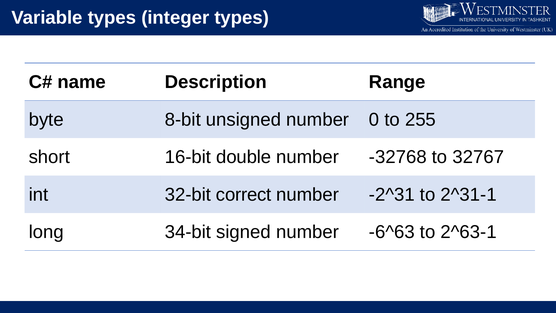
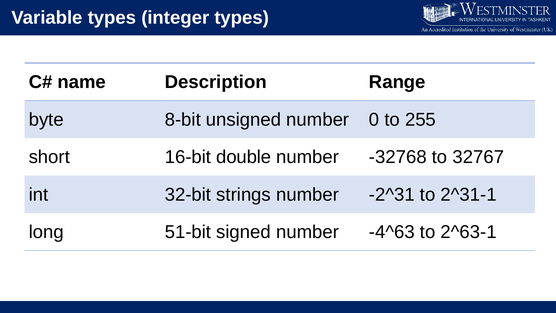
correct: correct -> strings (244, 194)
34-bit: 34-bit -> 51-bit (188, 232)
-6^63: -6^63 -> -4^63 (392, 232)
